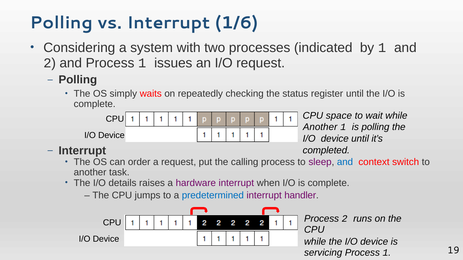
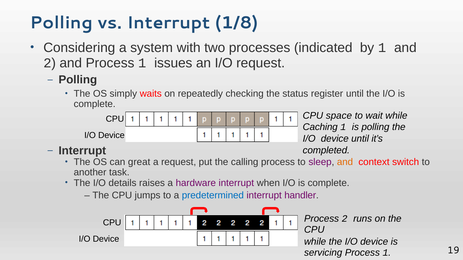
1/6: 1/6 -> 1/8 (237, 23)
Another: Another -> Caching (320, 127)
order: order -> great (139, 162)
and colour: blue -> orange (345, 162)
